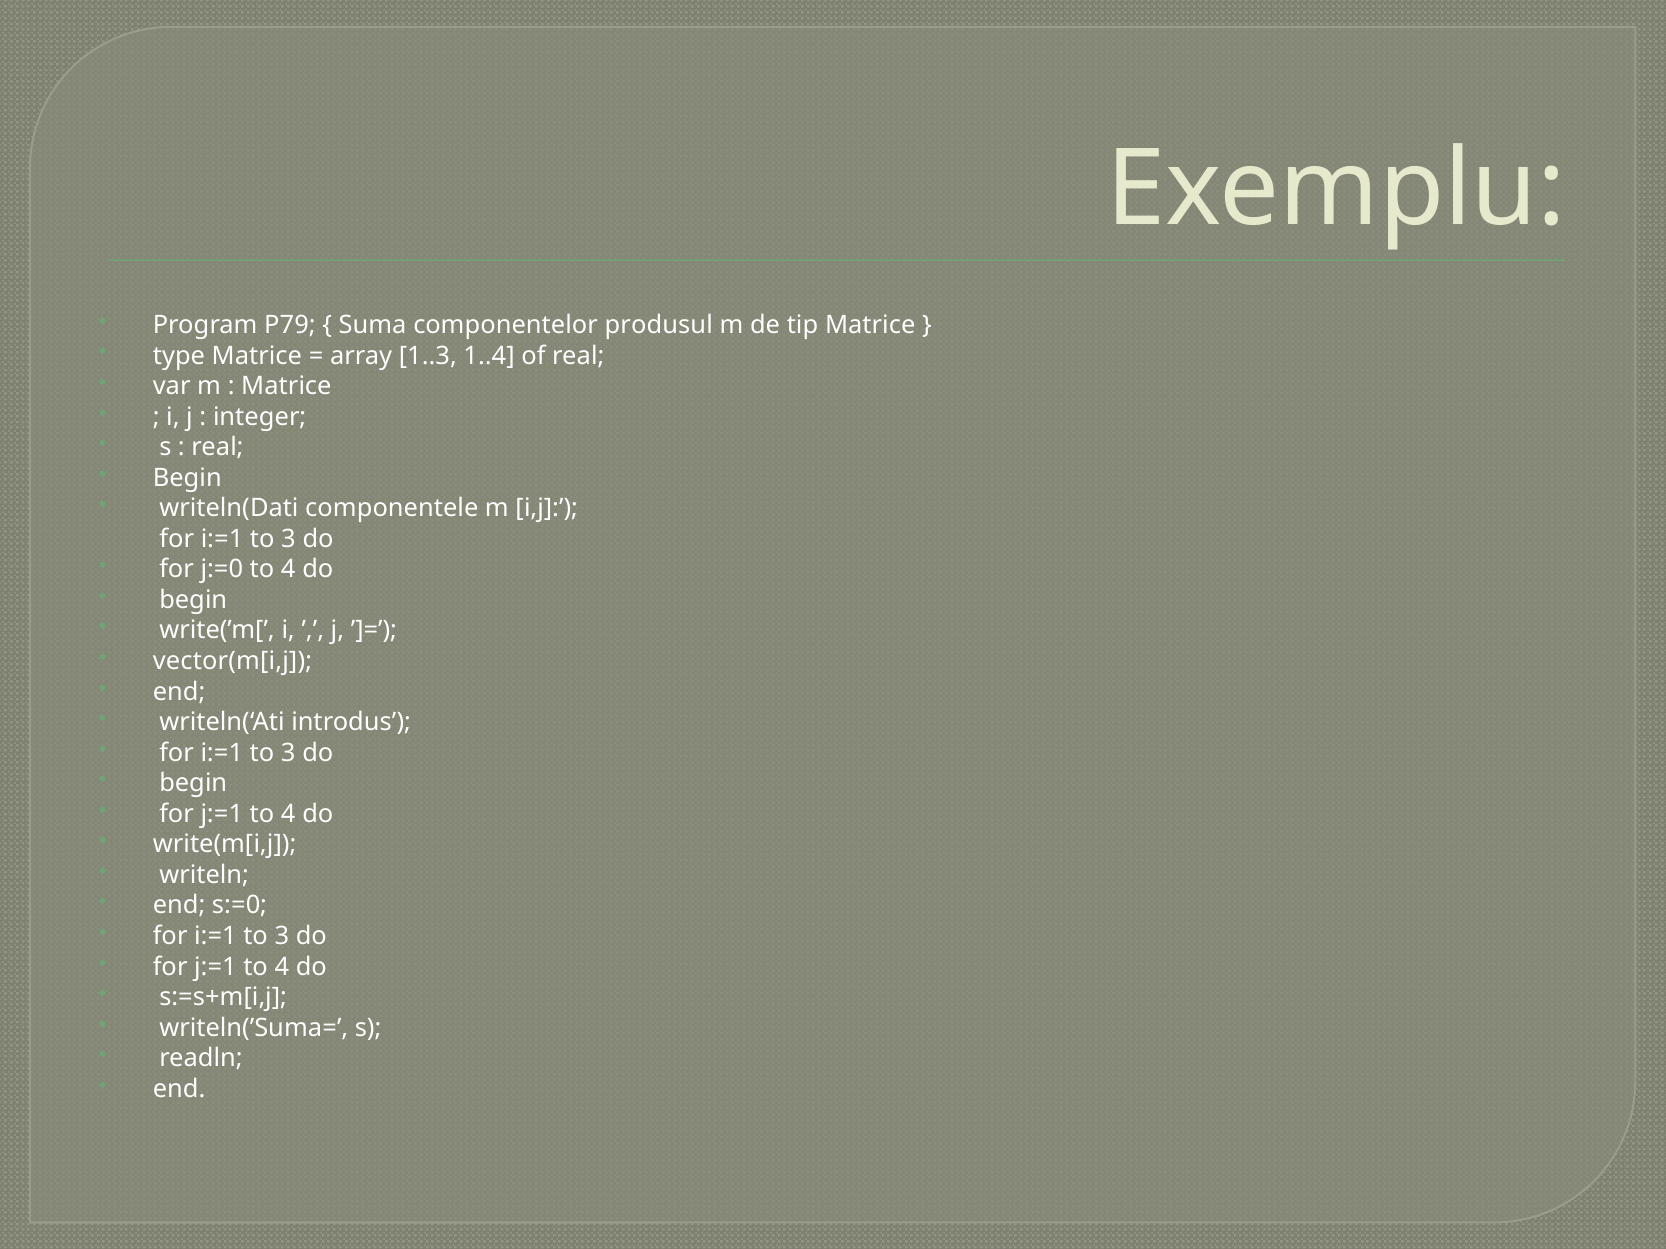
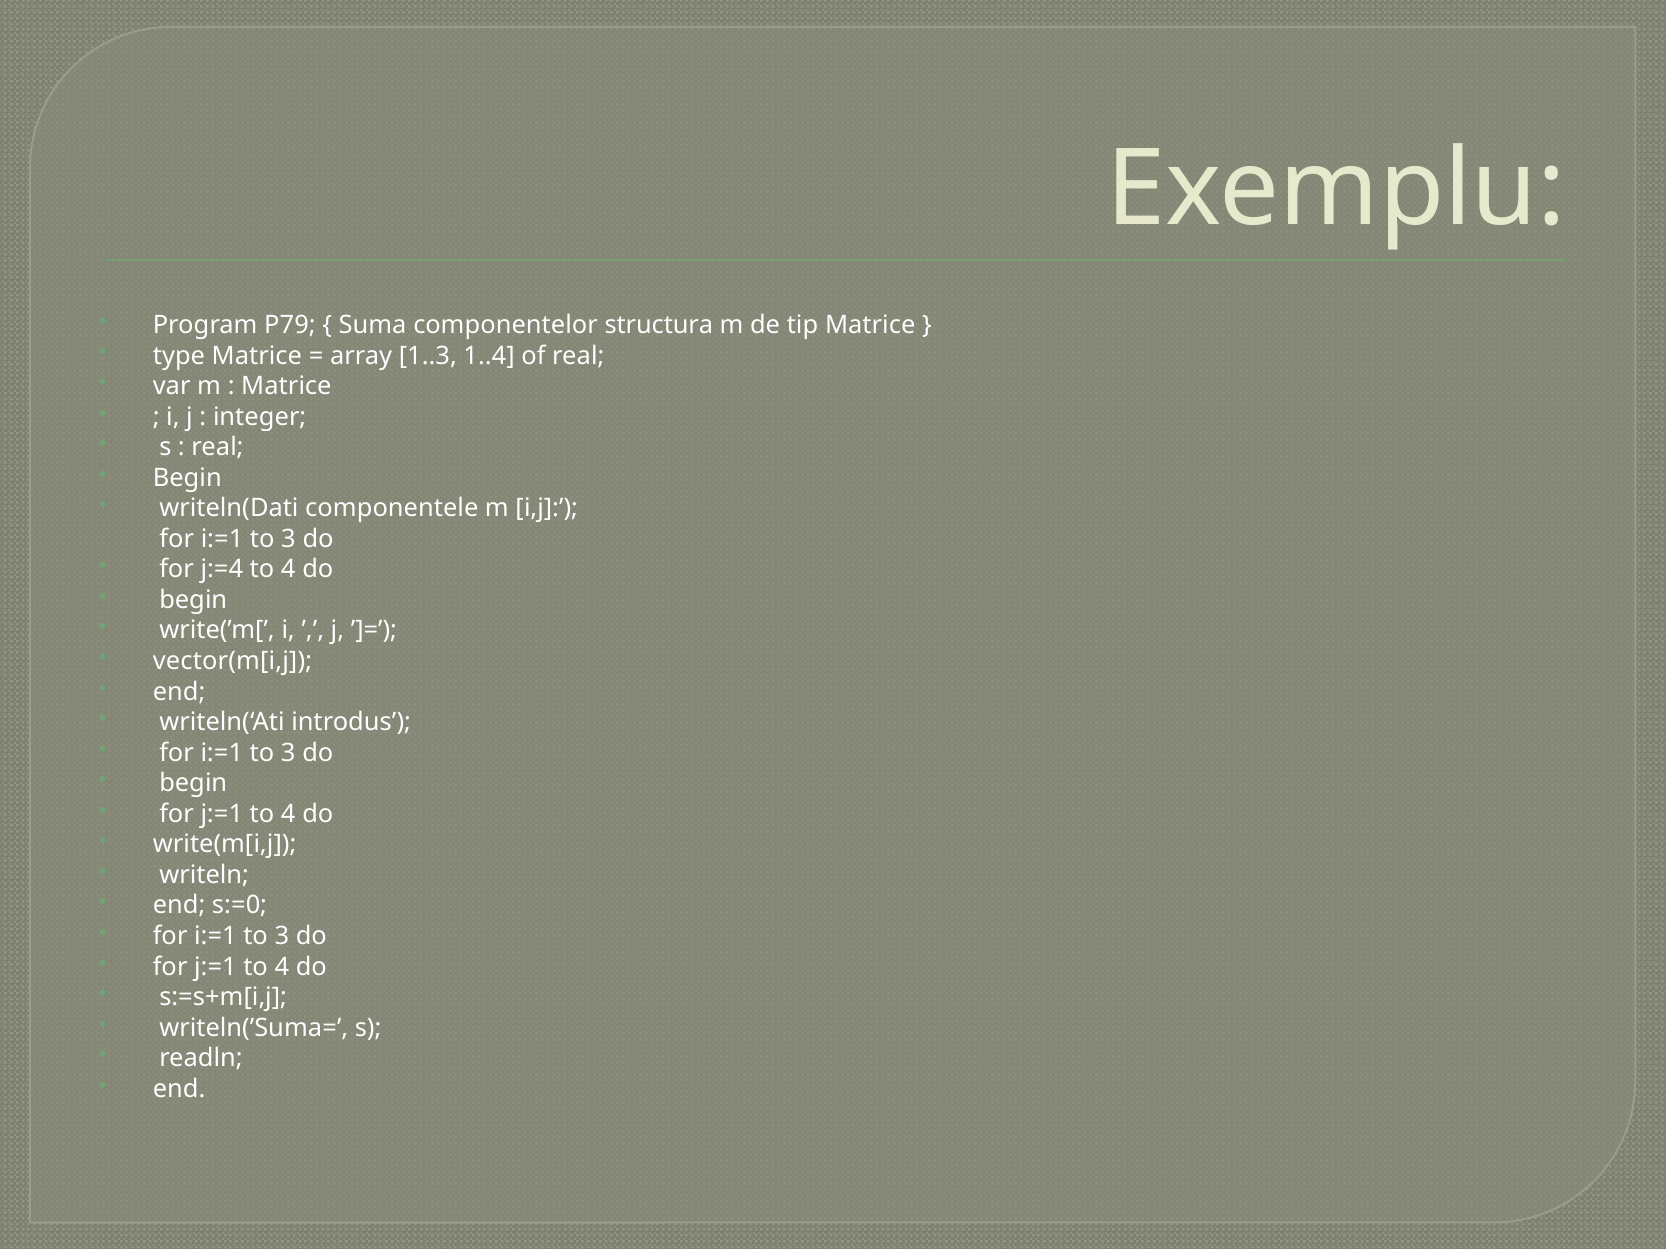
produsul: produsul -> structura (659, 325)
j:=0: j:=0 -> j:=4 (222, 570)
